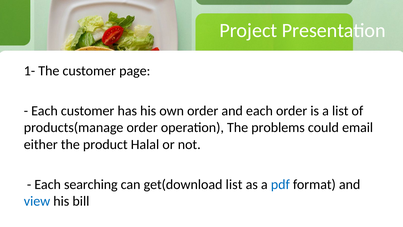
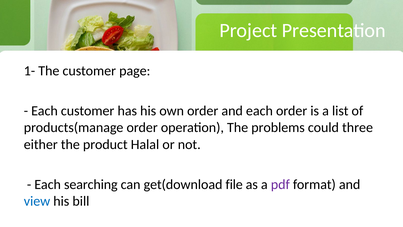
email: email -> three (358, 128)
get(download list: list -> file (234, 184)
pdf colour: blue -> purple (280, 184)
